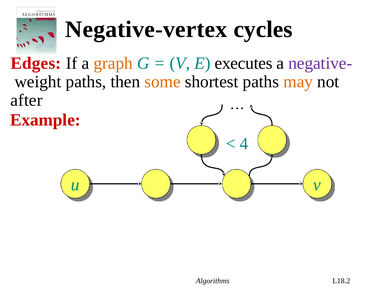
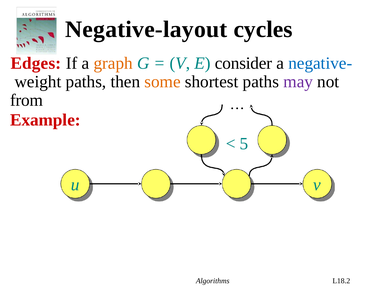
Negative-vertex: Negative-vertex -> Negative-layout (146, 29)
executes: executes -> consider (244, 63)
negative- colour: purple -> blue (320, 63)
may colour: orange -> purple (298, 82)
after: after -> from (27, 100)
4: 4 -> 5 (244, 144)
